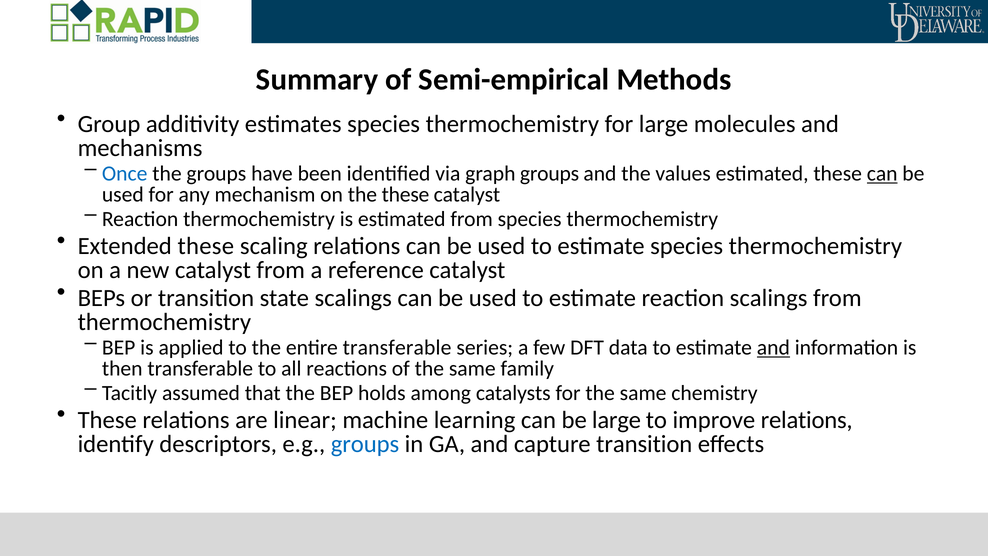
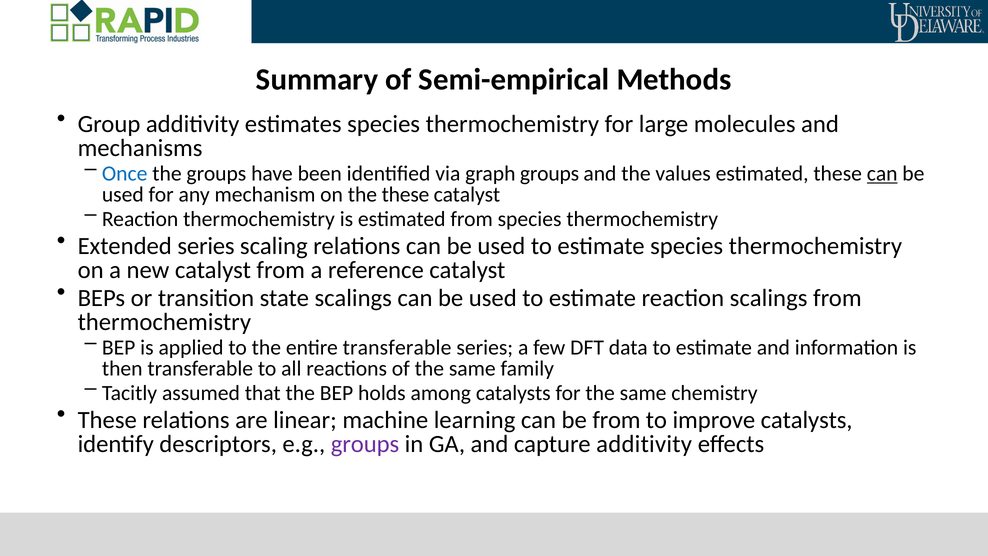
Extended these: these -> series (206, 246)
and underline: present -> none (773, 347)
be large: large -> from (616, 420)
improve relations: relations -> catalysts (807, 420)
groups colour: blue -> purple (365, 444)
capture transition: transition -> additivity (644, 444)
